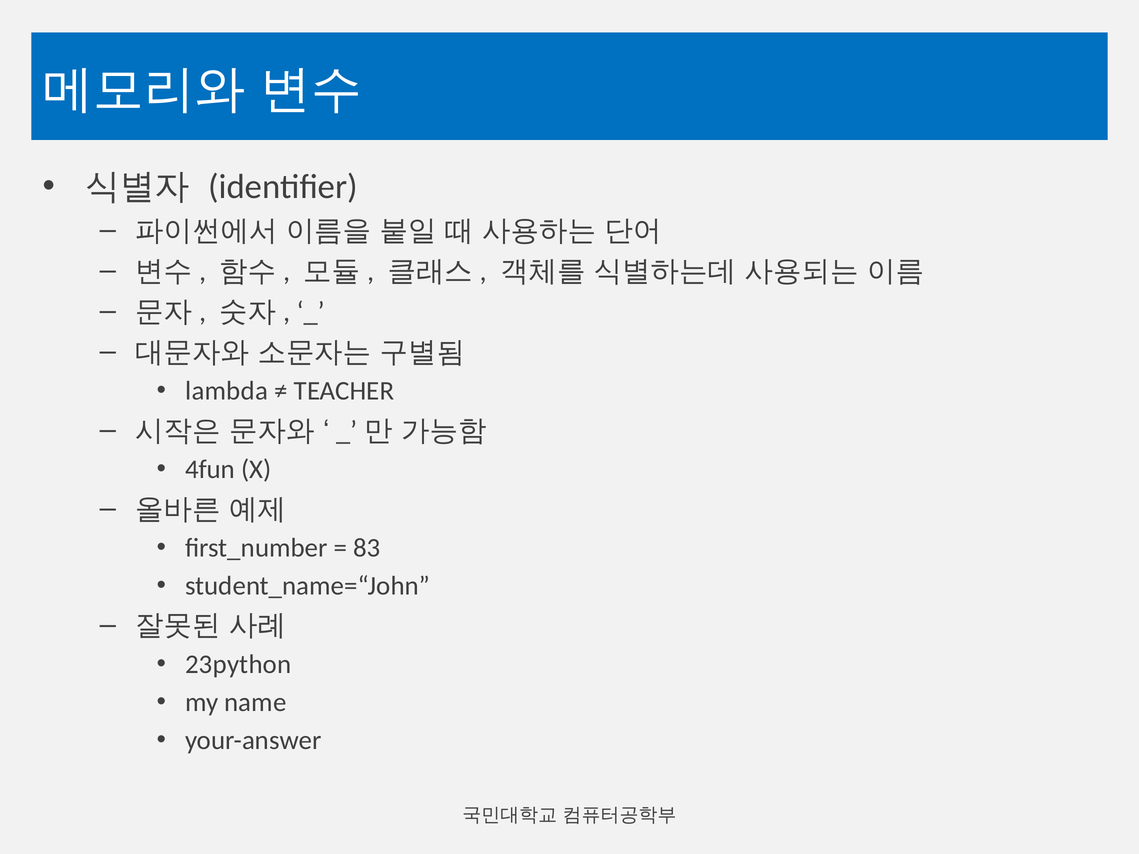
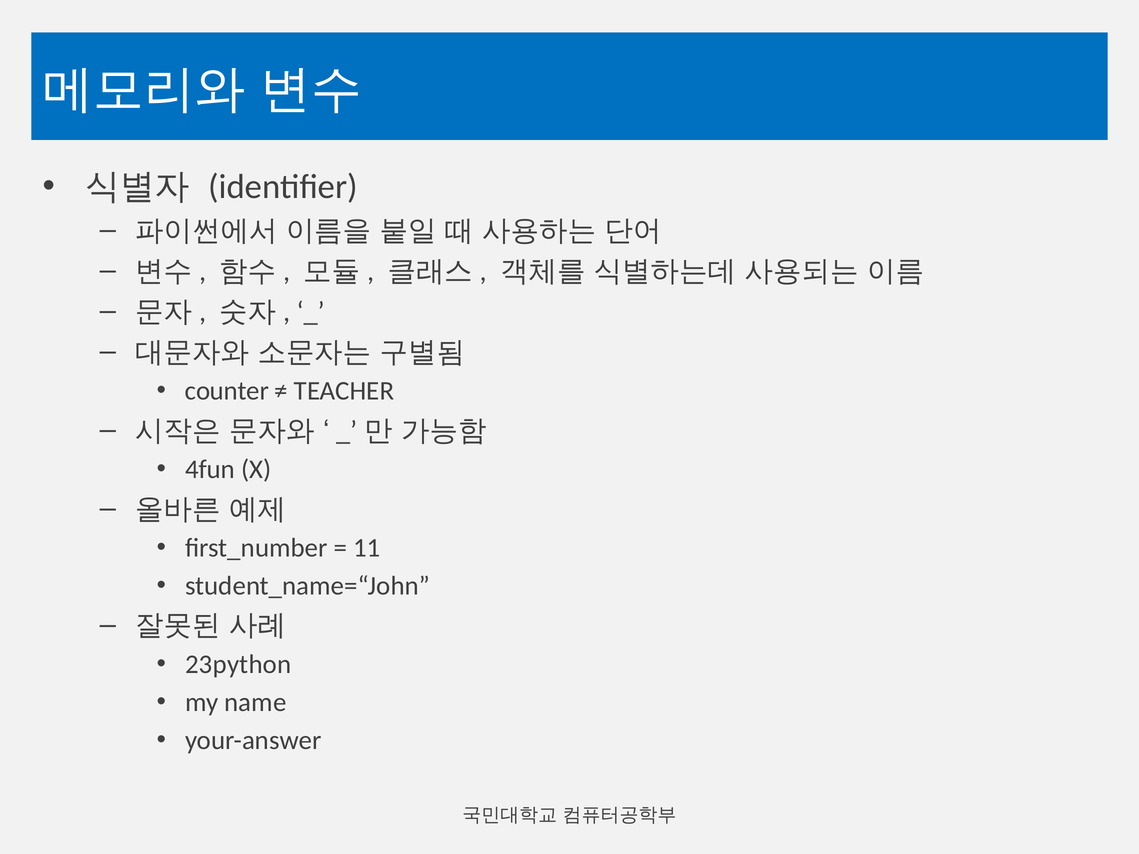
lambda: lambda -> counter (227, 391)
83: 83 -> 11 (367, 548)
